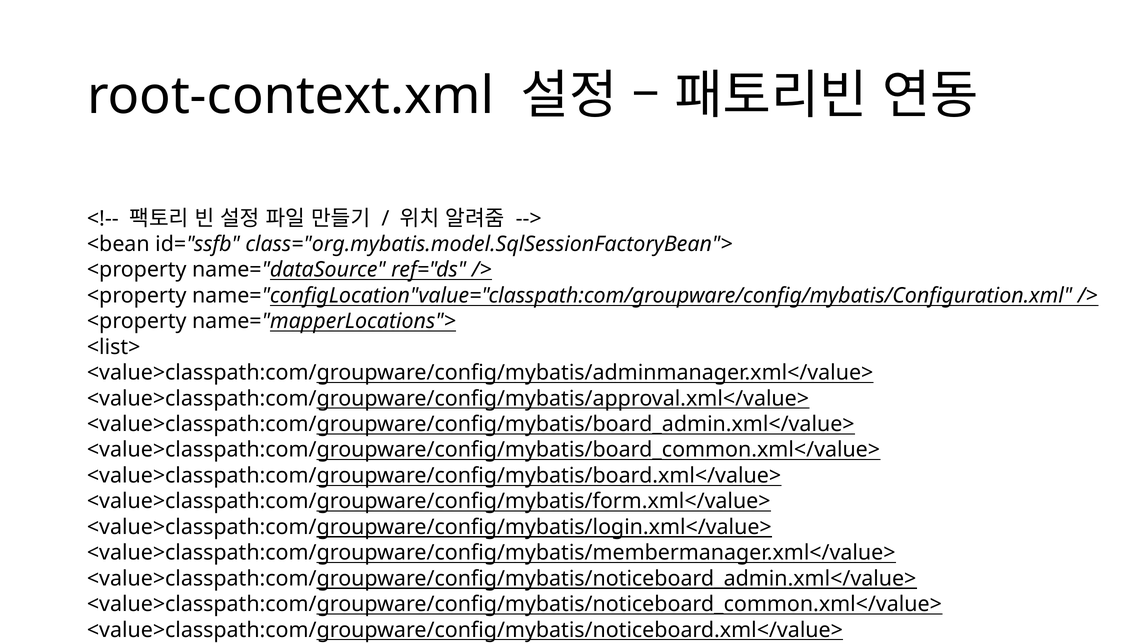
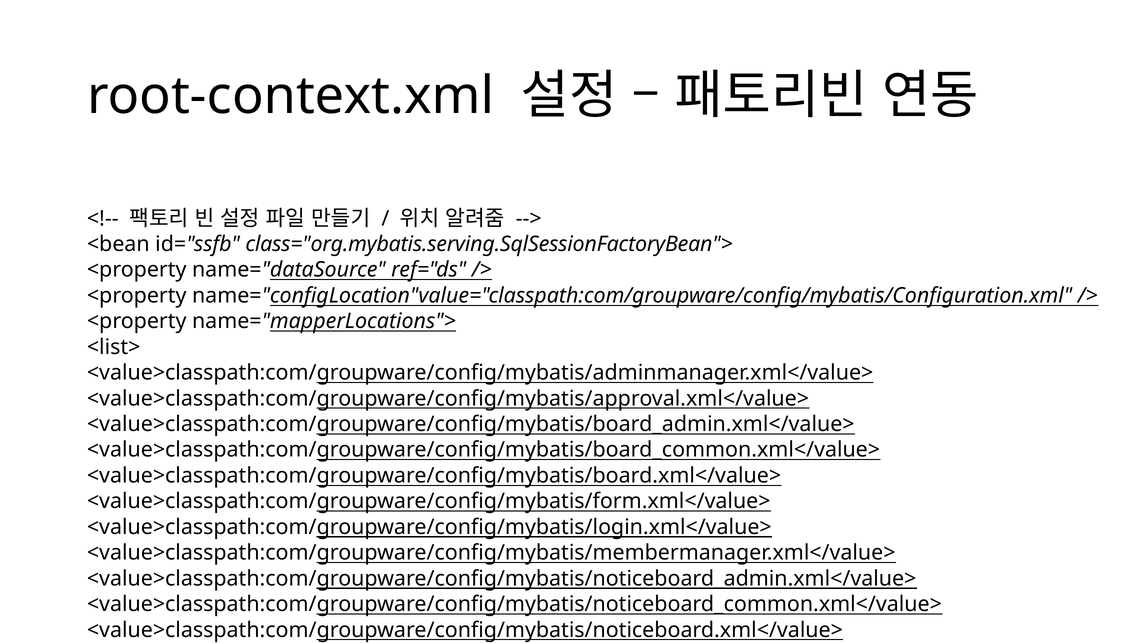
class="org.mybatis.model.SqlSessionFactoryBean">: class="org.mybatis.model.SqlSessionFactoryBean"> -> class="org.mybatis.serving.SqlSessionFactoryBean"> (489, 244)
